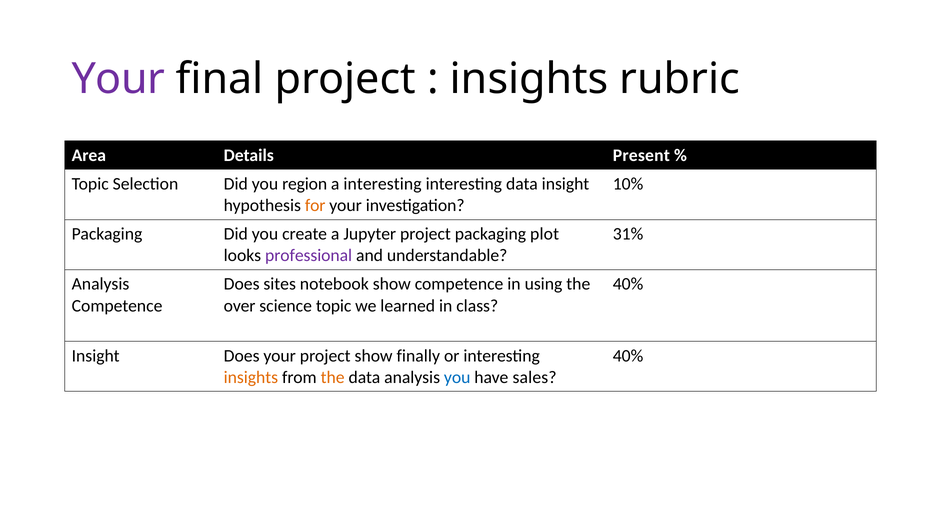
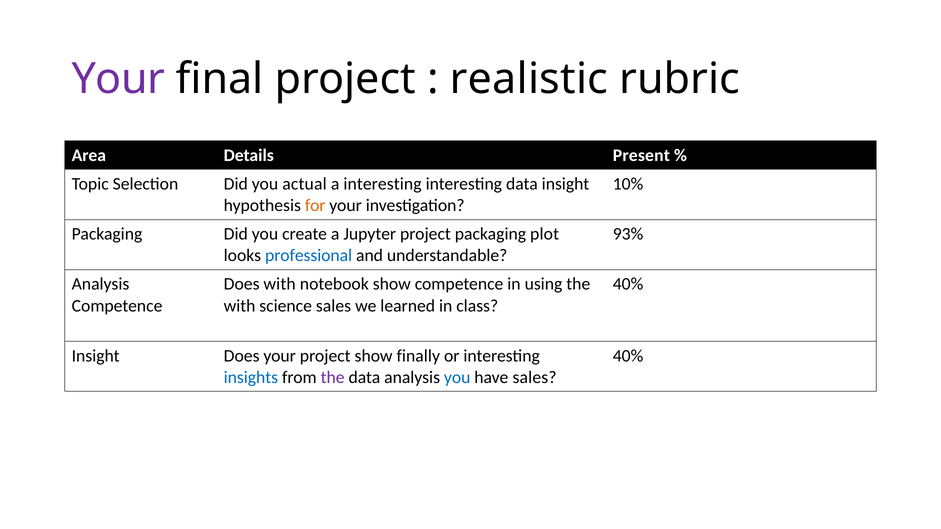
insights: insights -> realistic (529, 79)
region: region -> actual (304, 184)
31%: 31% -> 93% (628, 234)
professional colour: purple -> blue (309, 256)
Does sites: sites -> with (280, 284)
over: over -> with (240, 306)
science topic: topic -> sales (334, 306)
insights colour: orange -> blue (251, 378)
the colour: orange -> purple (333, 378)
